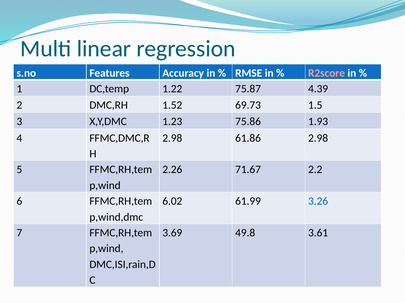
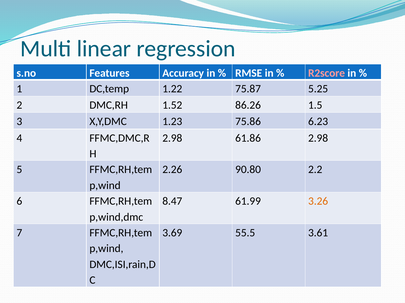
4.39: 4.39 -> 5.25 (318, 89)
69.73: 69.73 -> 86.26 (248, 105)
1.93: 1.93 -> 6.23 (318, 122)
71.67: 71.67 -> 90.80 (248, 170)
6.02: 6.02 -> 8.47 (172, 202)
3.26 colour: blue -> orange (318, 202)
49.8: 49.8 -> 55.5 (245, 233)
